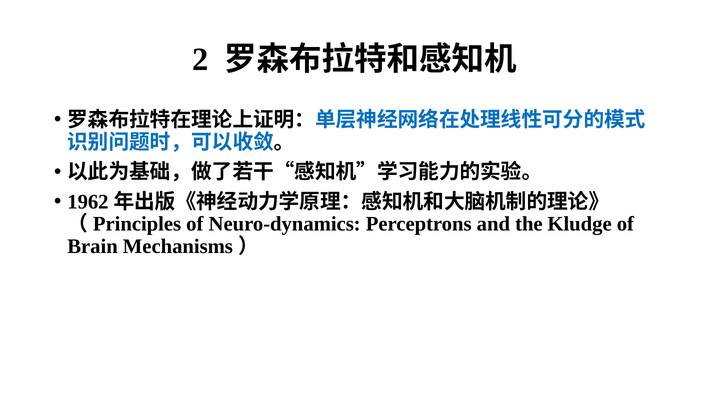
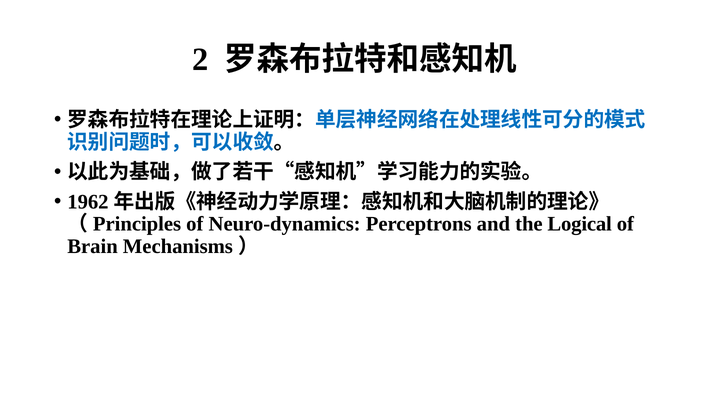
Kludge: Kludge -> Logical (580, 224)
